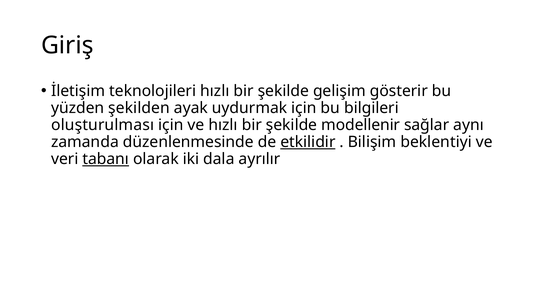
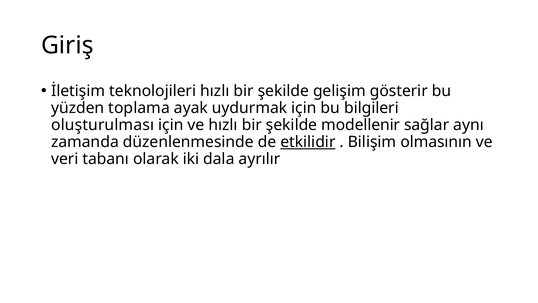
şekilden: şekilden -> toplama (139, 108)
beklentiyi: beklentiyi -> olmasının (436, 142)
tabanı underline: present -> none (106, 159)
